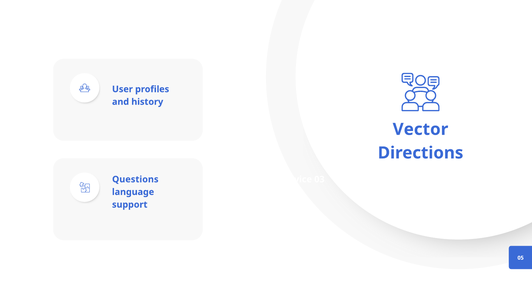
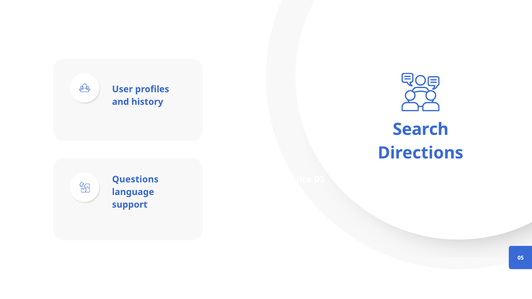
Vector: Vector -> Search (421, 129)
